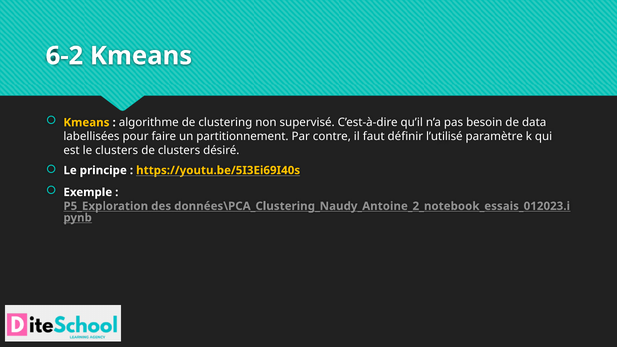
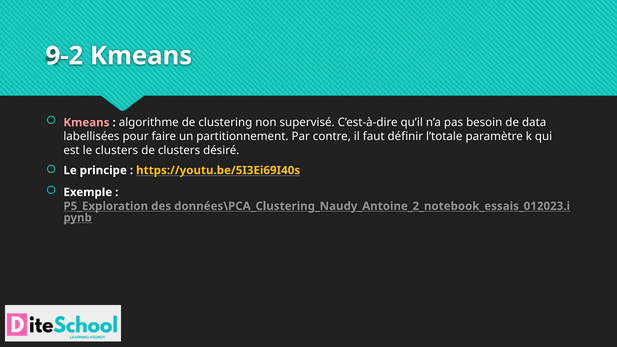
6-2: 6-2 -> 9-2 (64, 56)
Kmeans colour: yellow -> pink (86, 123)
l’utilisé: l’utilisé -> l’totale (444, 136)
